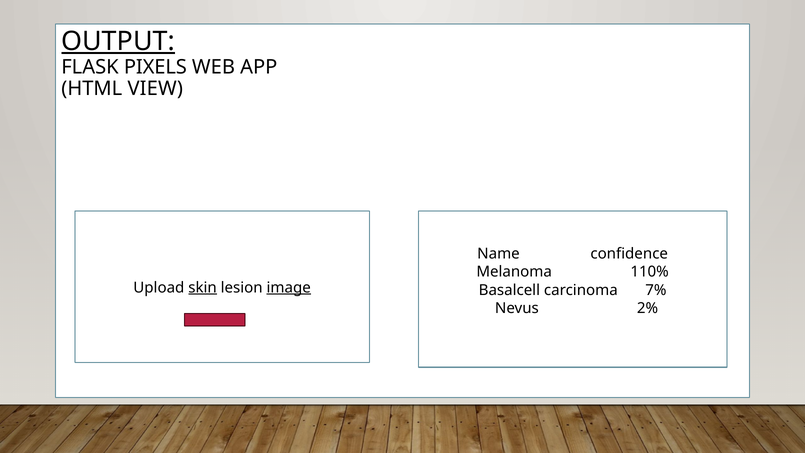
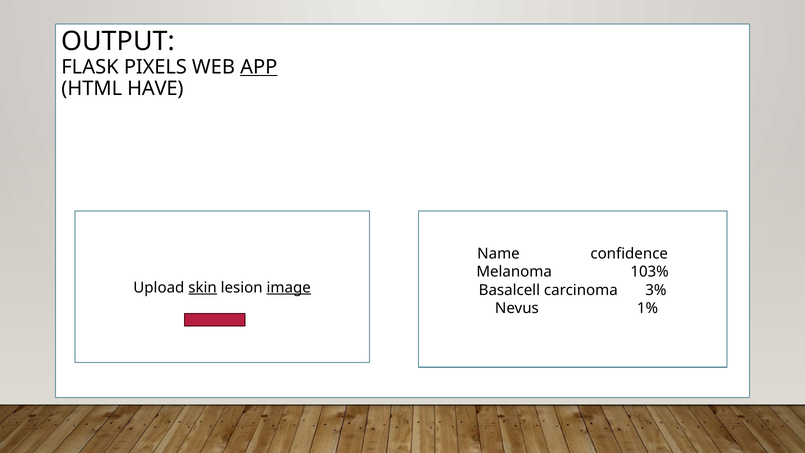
OUTPUT underline: present -> none (118, 41)
APP underline: none -> present (259, 67)
VIEW: VIEW -> HAVE (155, 89)
110%: 110% -> 103% (650, 272)
7%: 7% -> 3% (656, 290)
2%: 2% -> 1% (648, 308)
